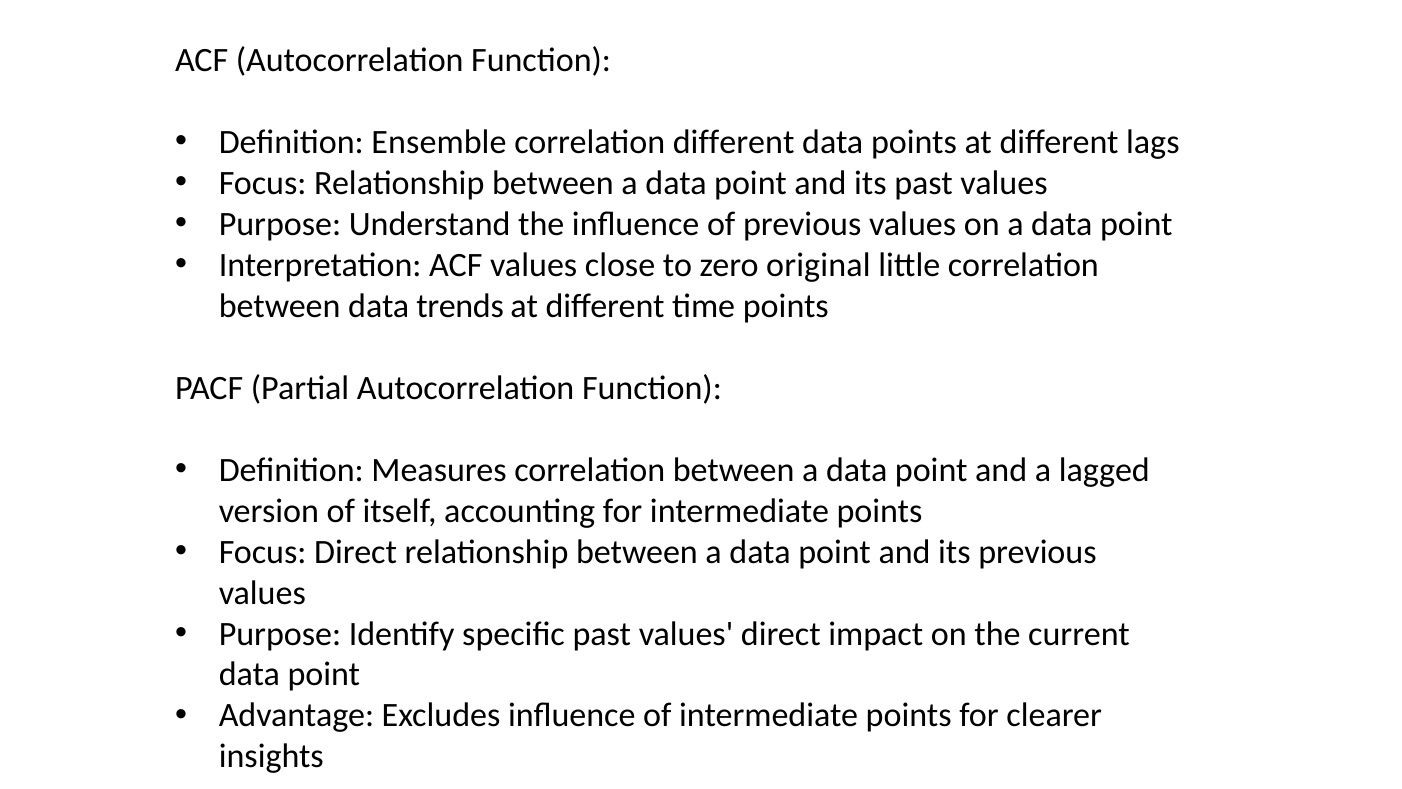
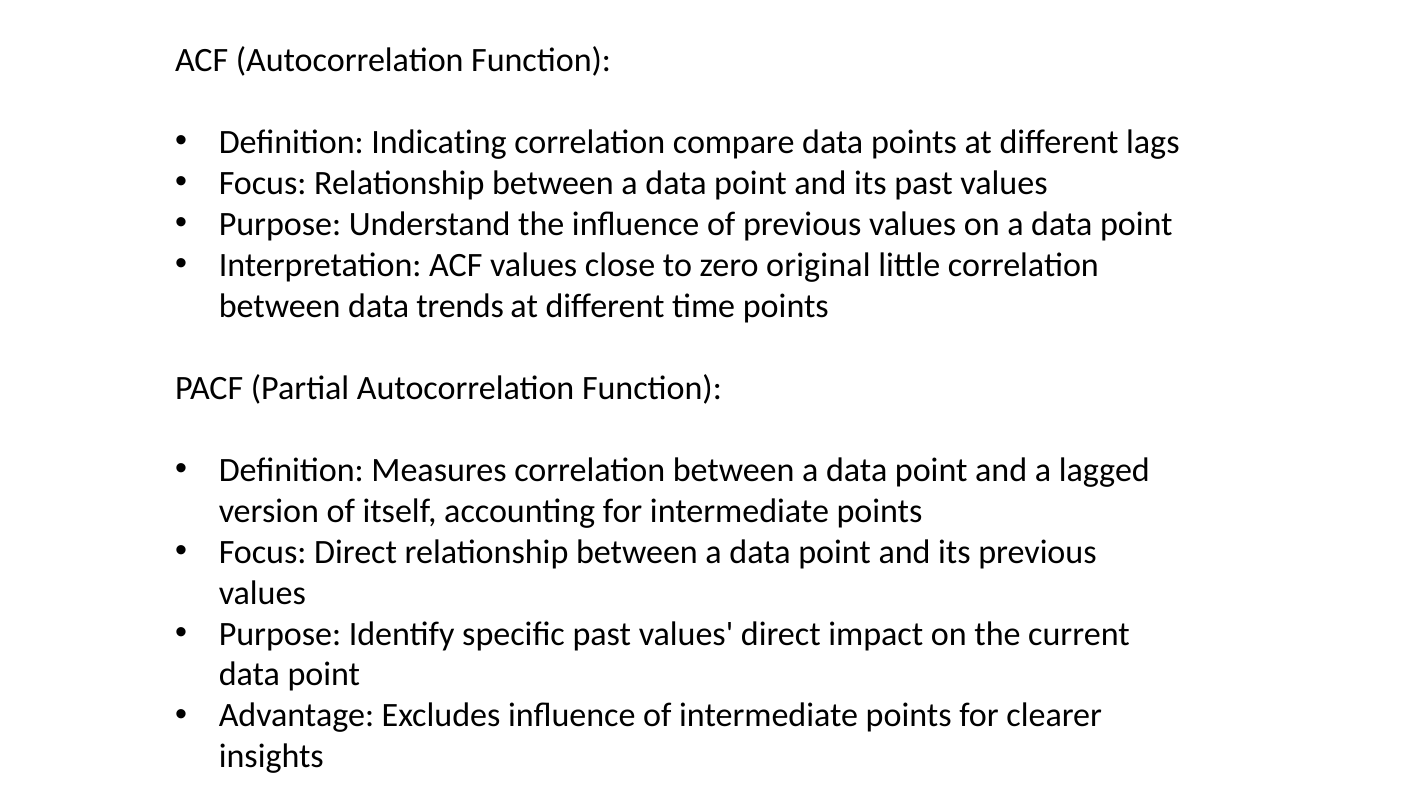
Ensemble: Ensemble -> Indicating (439, 143)
correlation different: different -> compare (734, 143)
